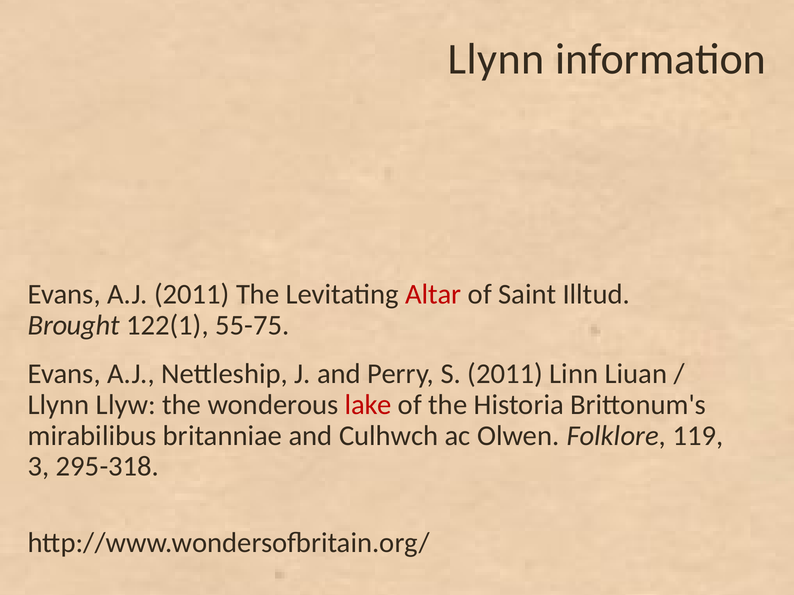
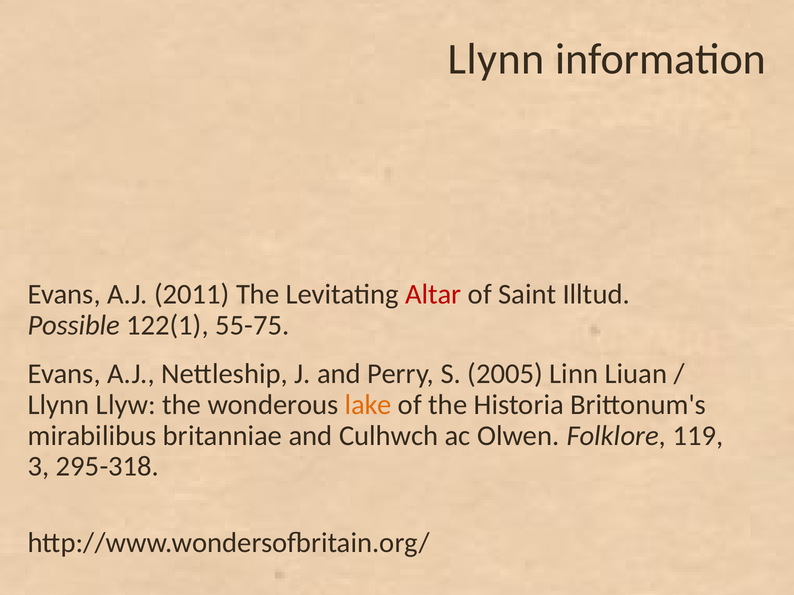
Brought: Brought -> Possible (74, 326)
S 2011: 2011 -> 2005 (505, 374)
lake colour: red -> orange (368, 405)
